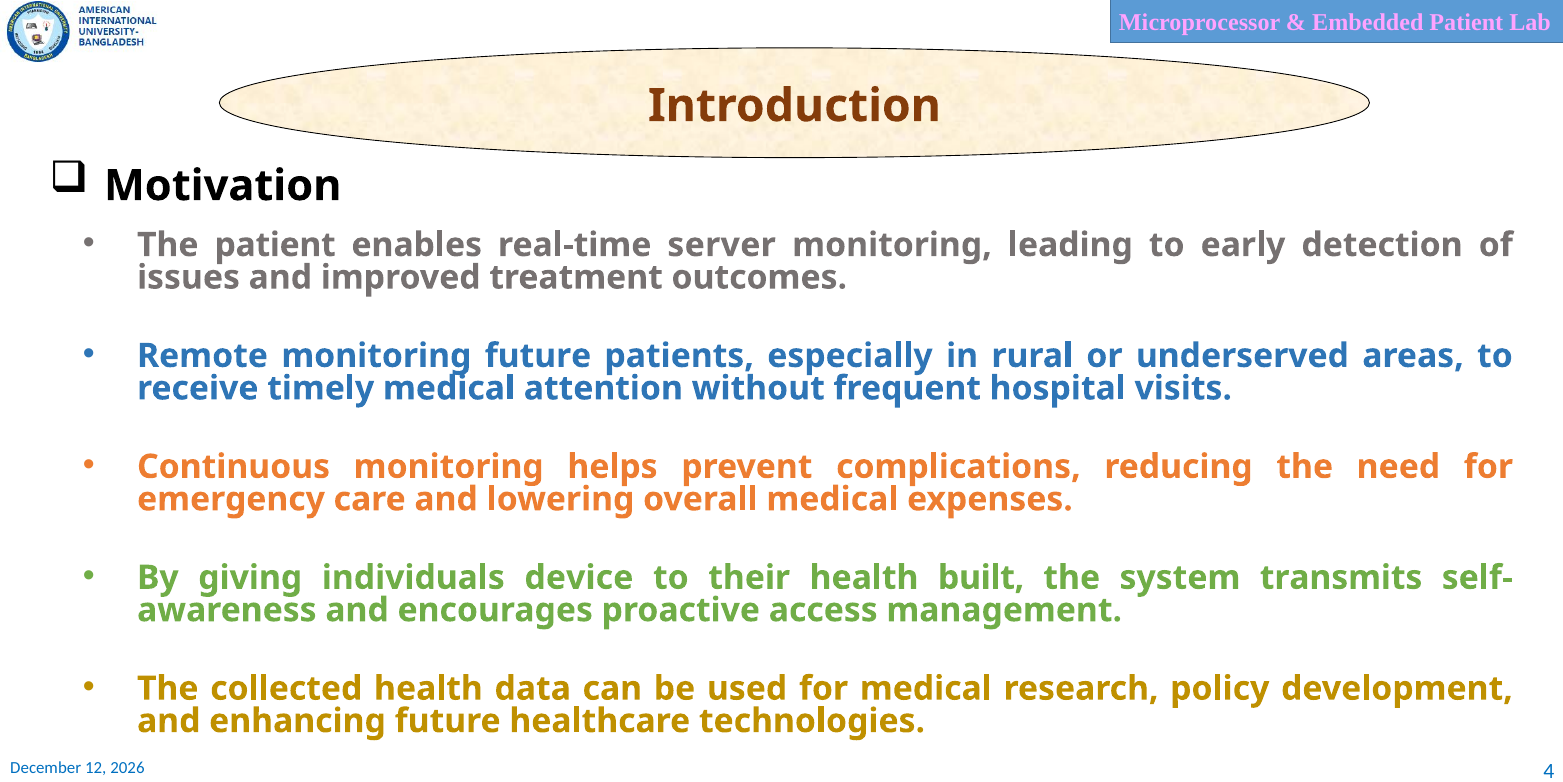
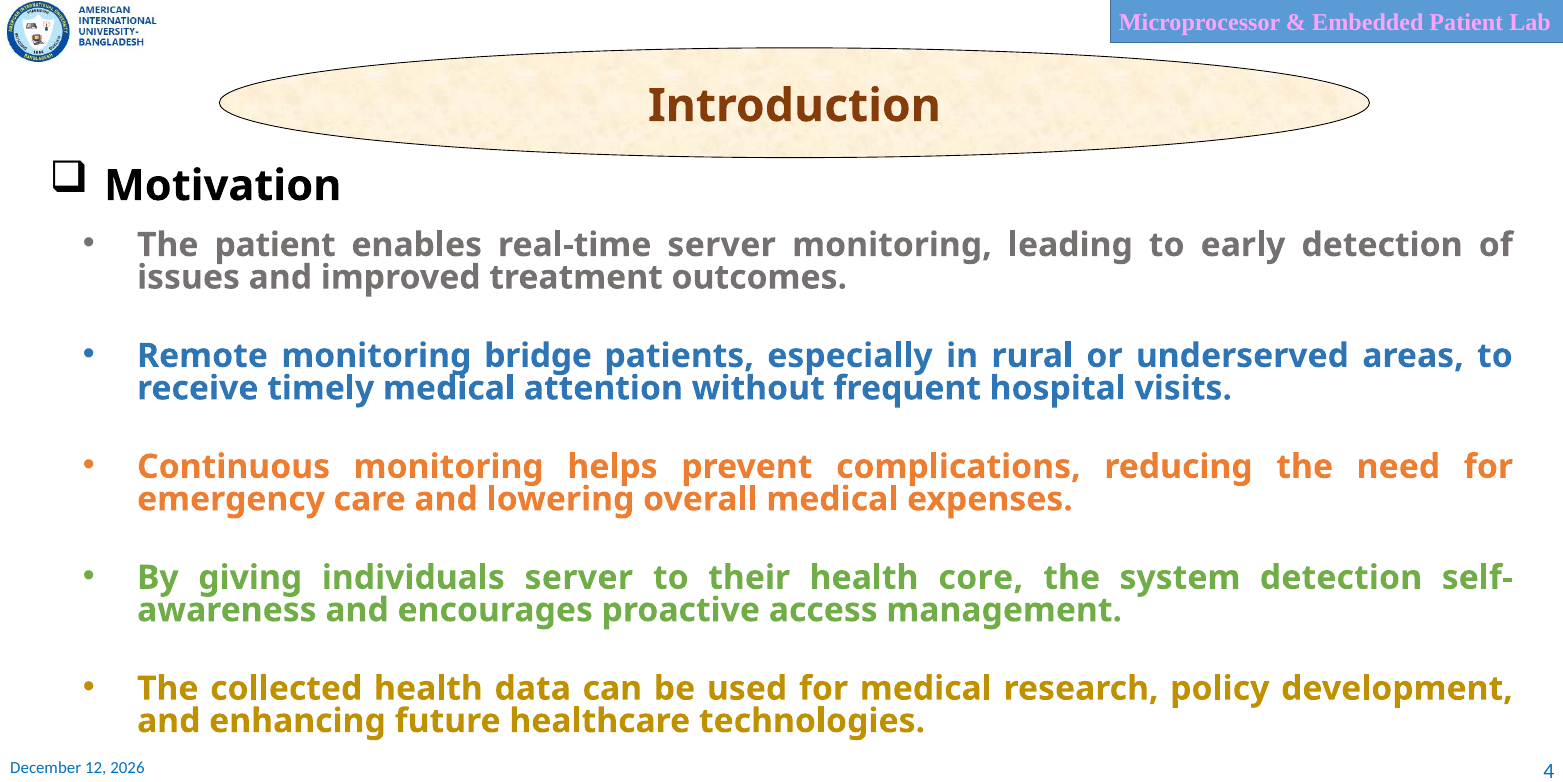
monitoring future: future -> bridge (538, 356)
individuals device: device -> server (579, 577)
built: built -> core (981, 577)
system transmits: transmits -> detection (1341, 577)
